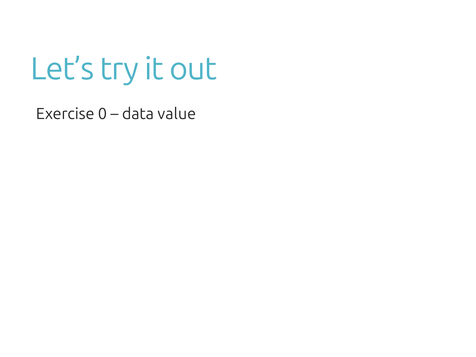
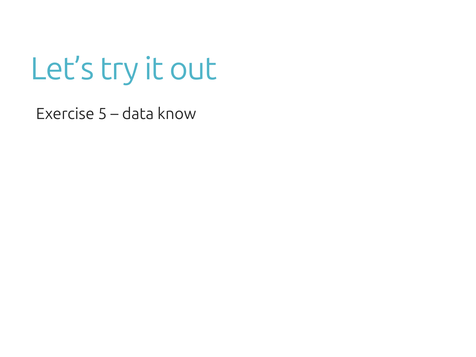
0: 0 -> 5 (102, 114)
value: value -> know (177, 114)
